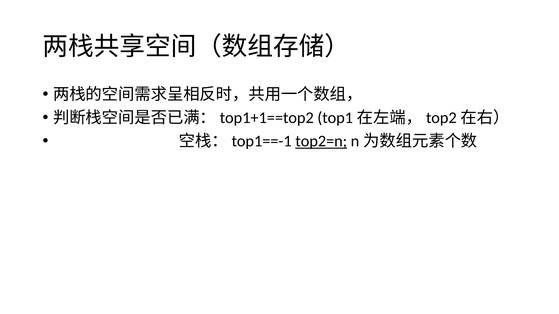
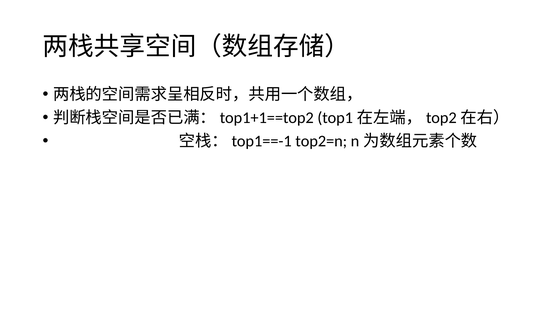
top2=n underline: present -> none (321, 141)
